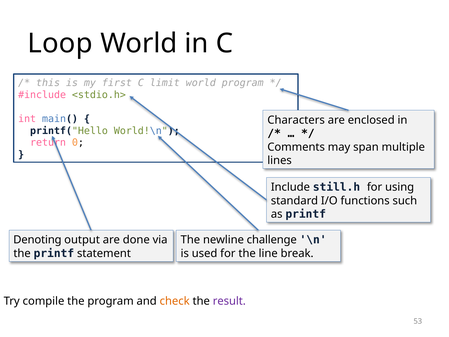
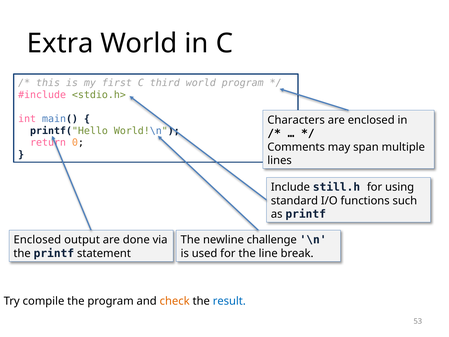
Loop: Loop -> Extra (60, 43)
limit: limit -> third (165, 83)
Denoting: Denoting -> Enclosed (37, 240)
result colour: purple -> blue (229, 301)
